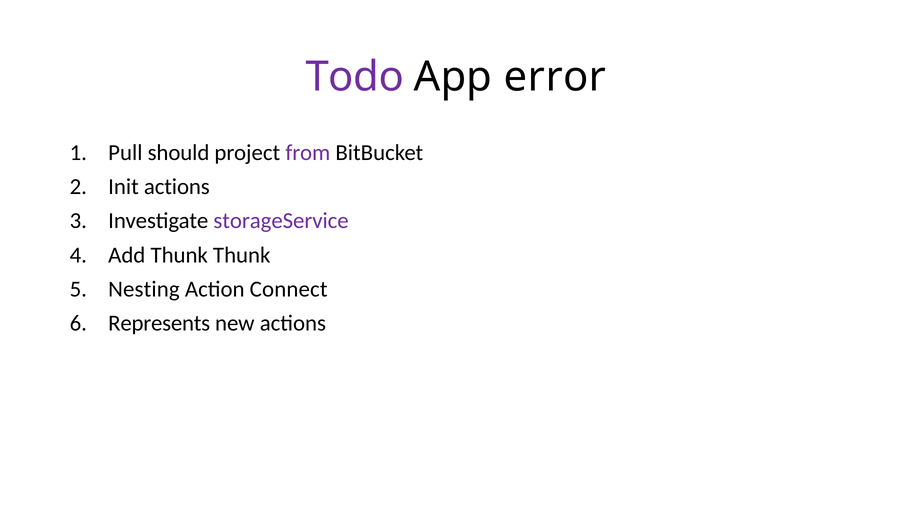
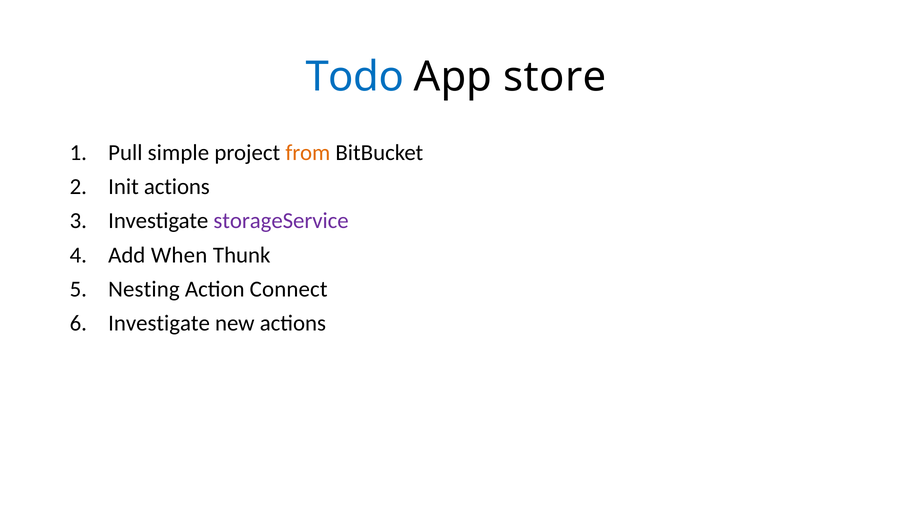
Todo colour: purple -> blue (355, 77)
error: error -> store (555, 77)
should: should -> simple (178, 152)
from colour: purple -> orange (308, 152)
Add Thunk: Thunk -> When (179, 255)
Represents: Represents -> Investigate (159, 323)
